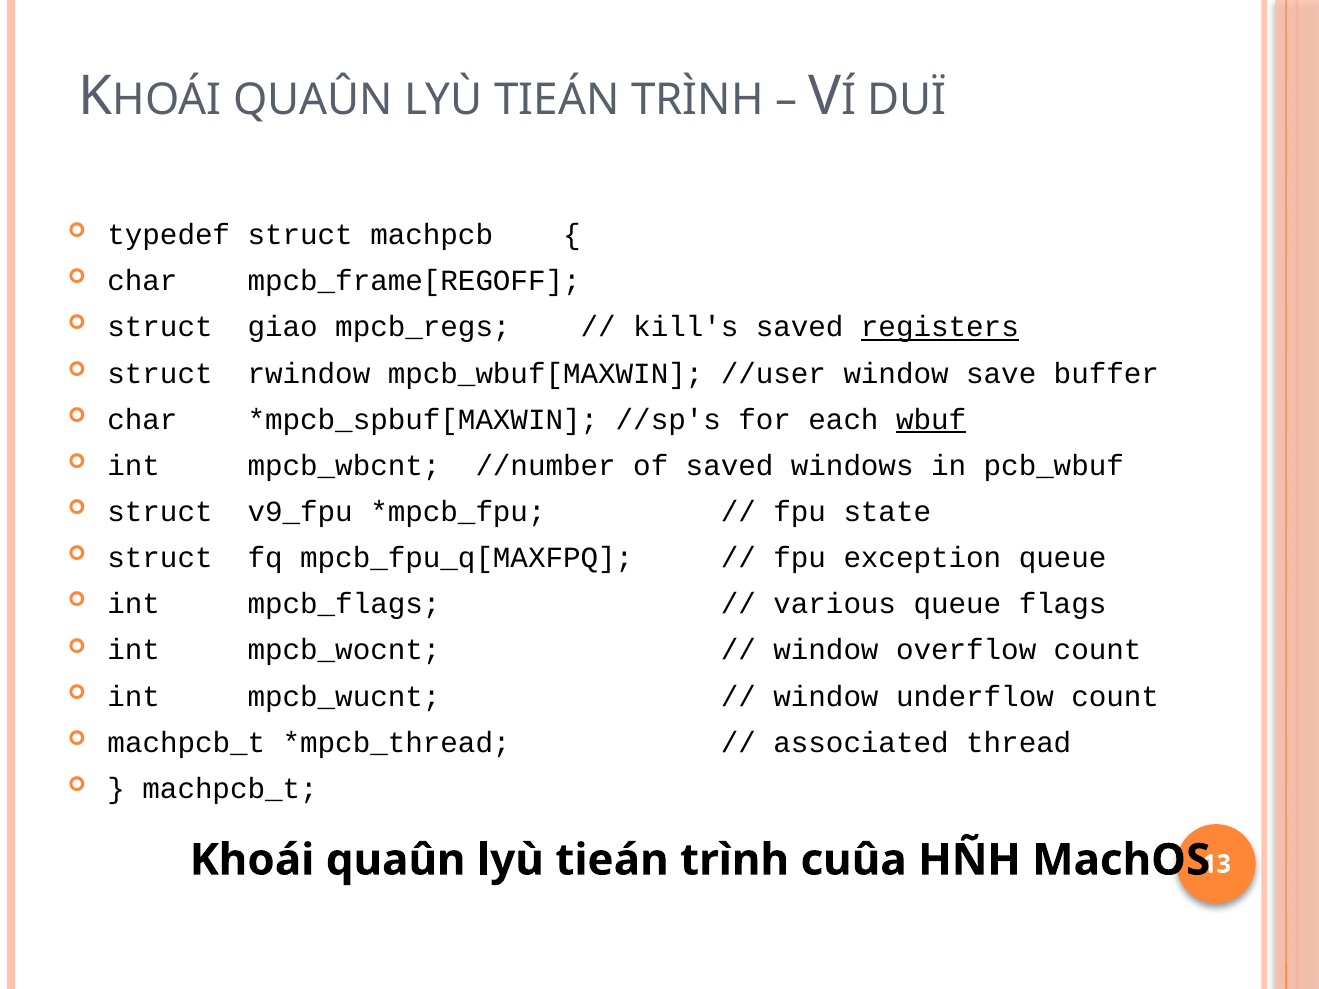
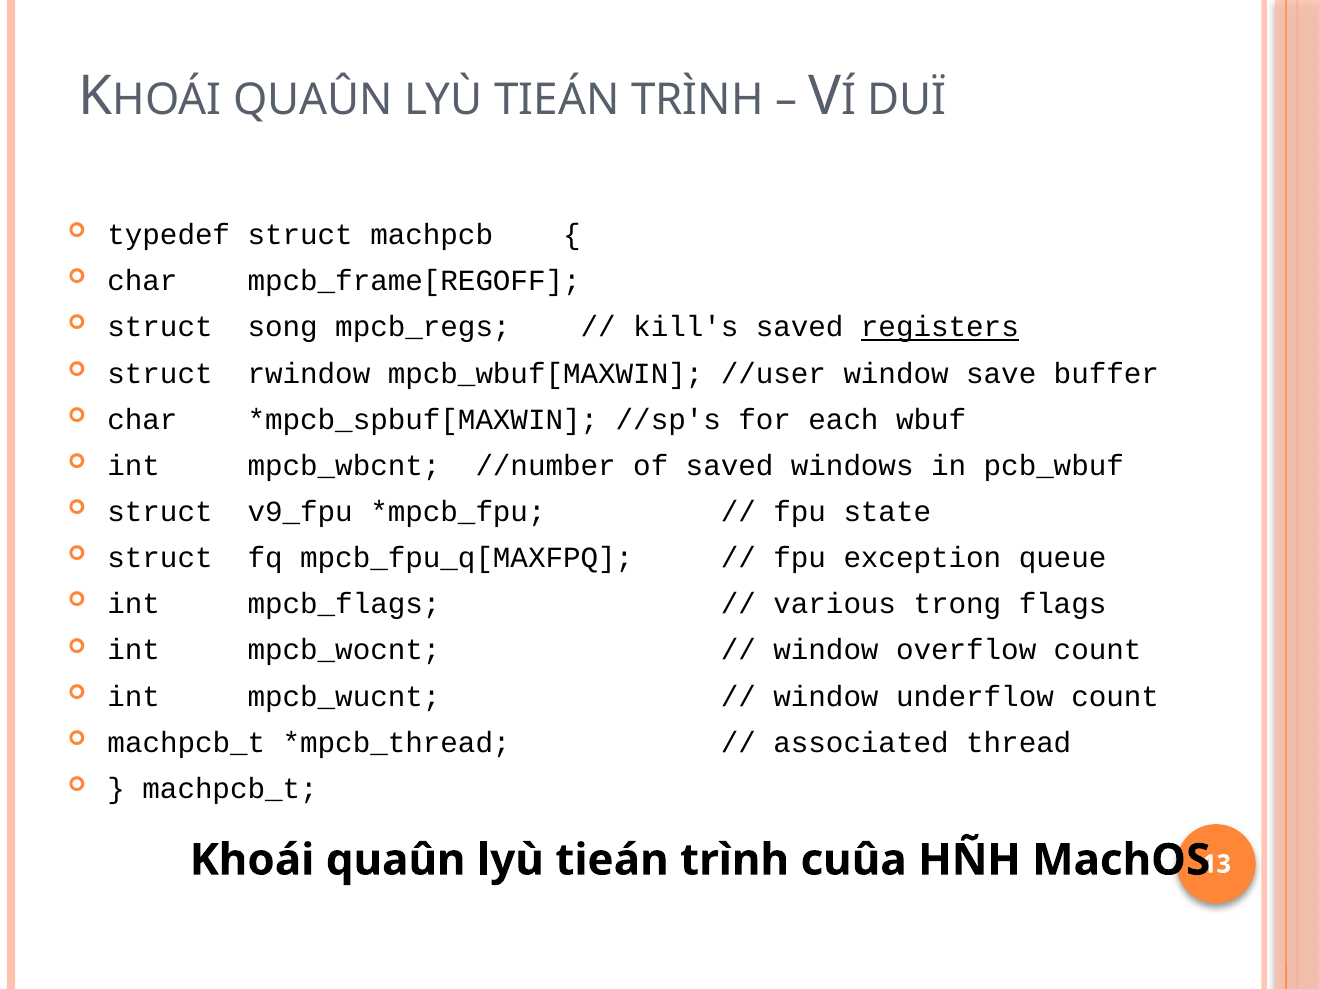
giao: giao -> song (283, 327)
wbuf underline: present -> none (931, 420)
various queue: queue -> trong (957, 604)
